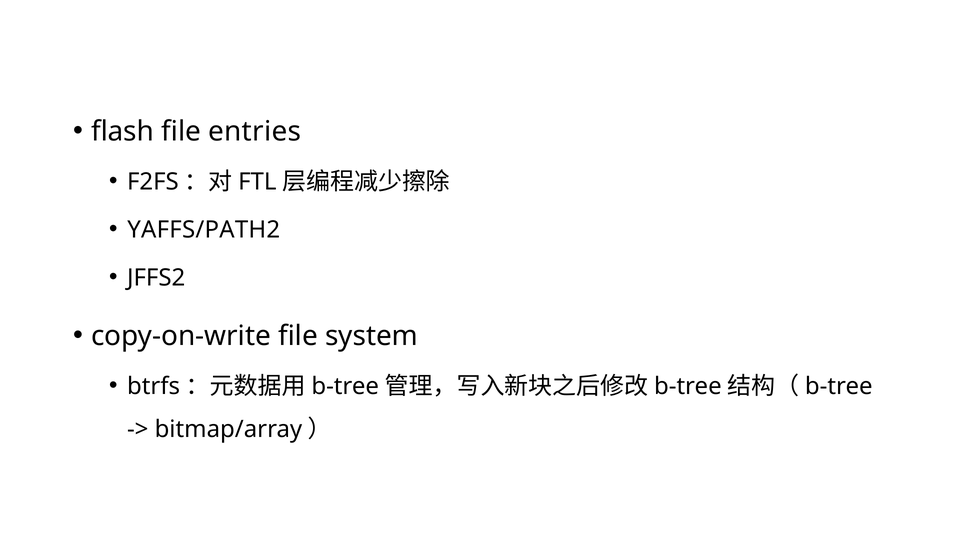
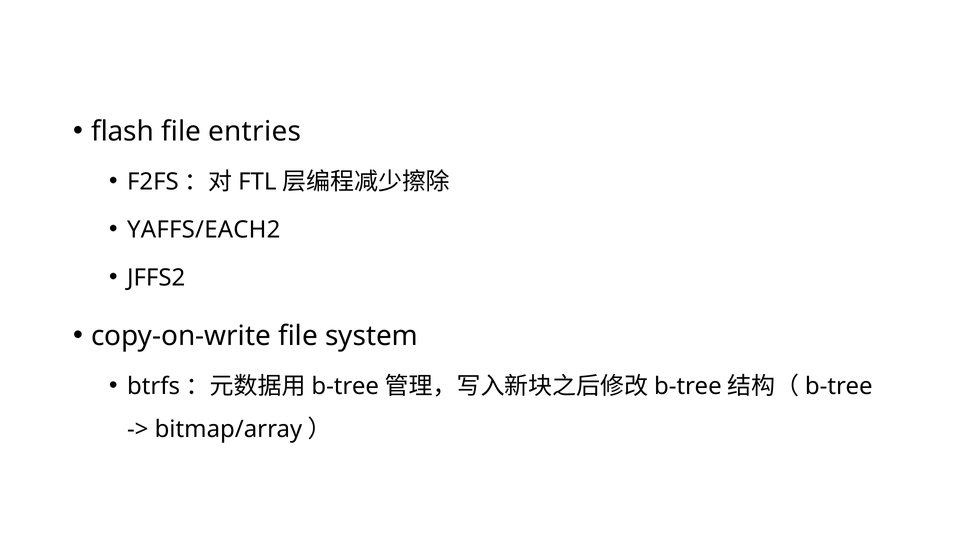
YAFFS/PATH2: YAFFS/PATH2 -> YAFFS/EACH2 (204, 230)
